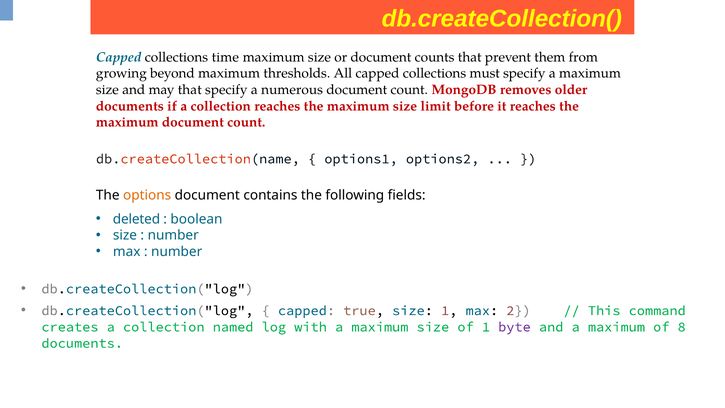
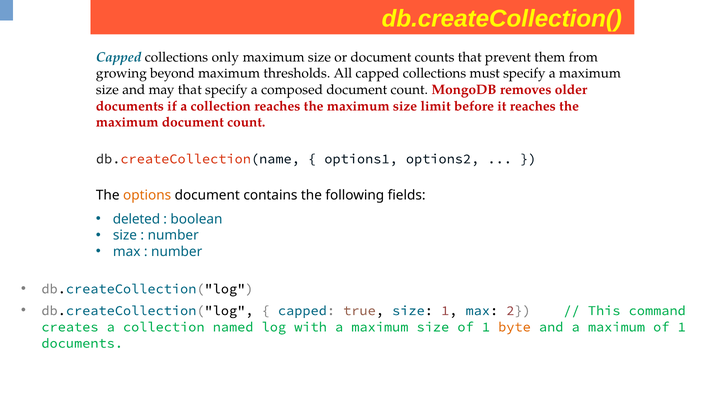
time: time -> only (225, 57)
numerous: numerous -> composed (292, 90)
byte colour: purple -> orange (514, 327)
maximum of 8: 8 -> 1 (682, 327)
